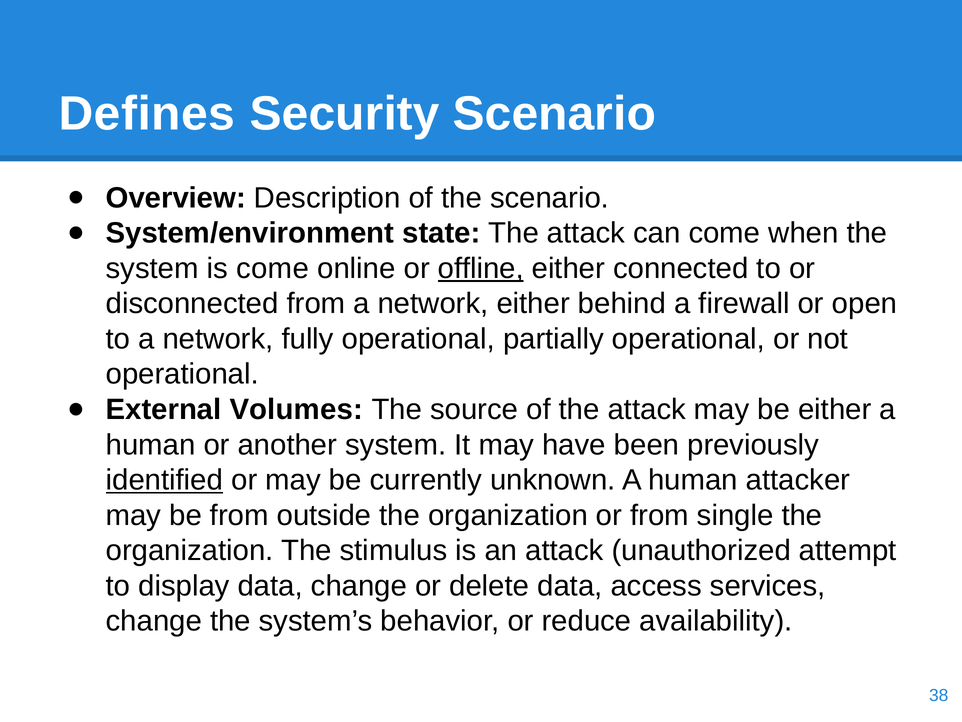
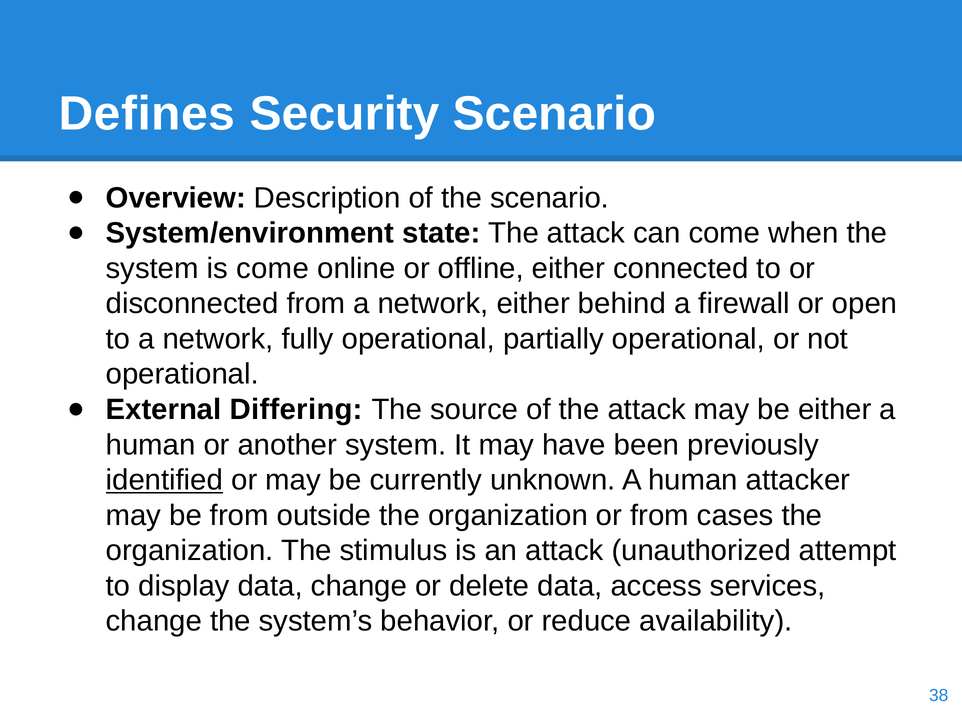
offline underline: present -> none (481, 268)
Volumes: Volumes -> Differing (296, 409)
single: single -> cases (735, 515)
